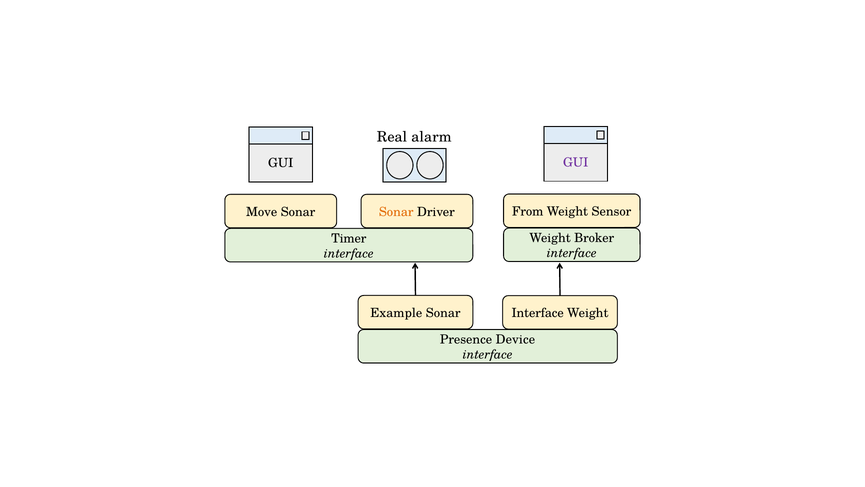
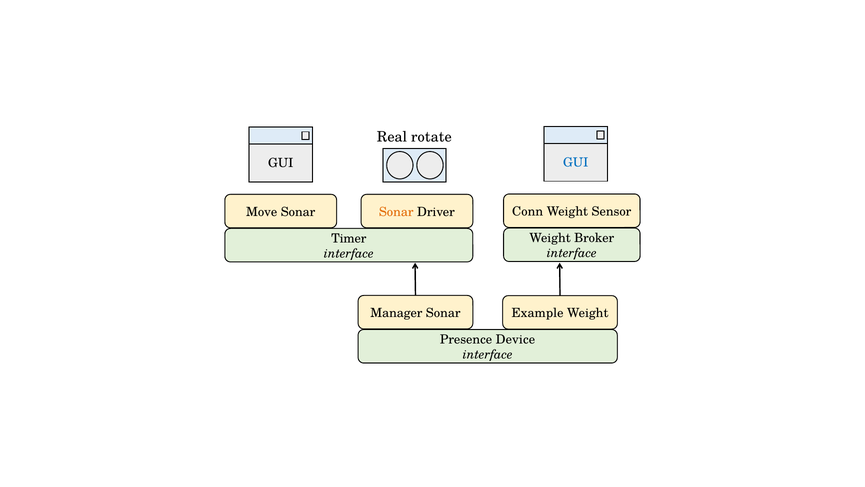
alarm: alarm -> rotate (431, 137)
GUI colour: purple -> blue (576, 162)
From: From -> Conn (528, 211)
Example: Example -> Manager (396, 313)
Sonar Interface: Interface -> Example (538, 313)
